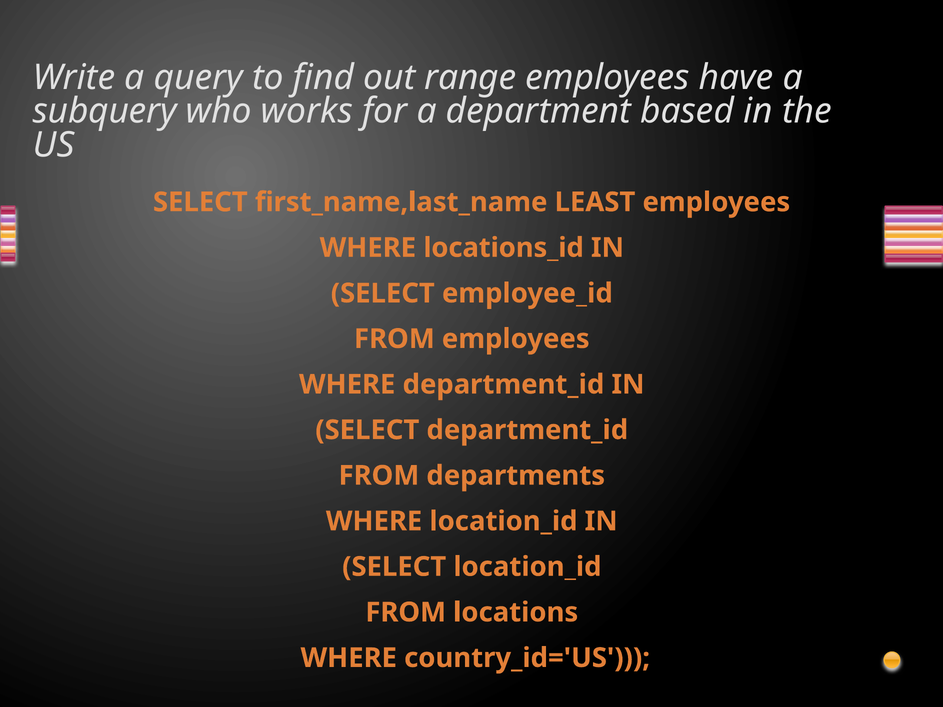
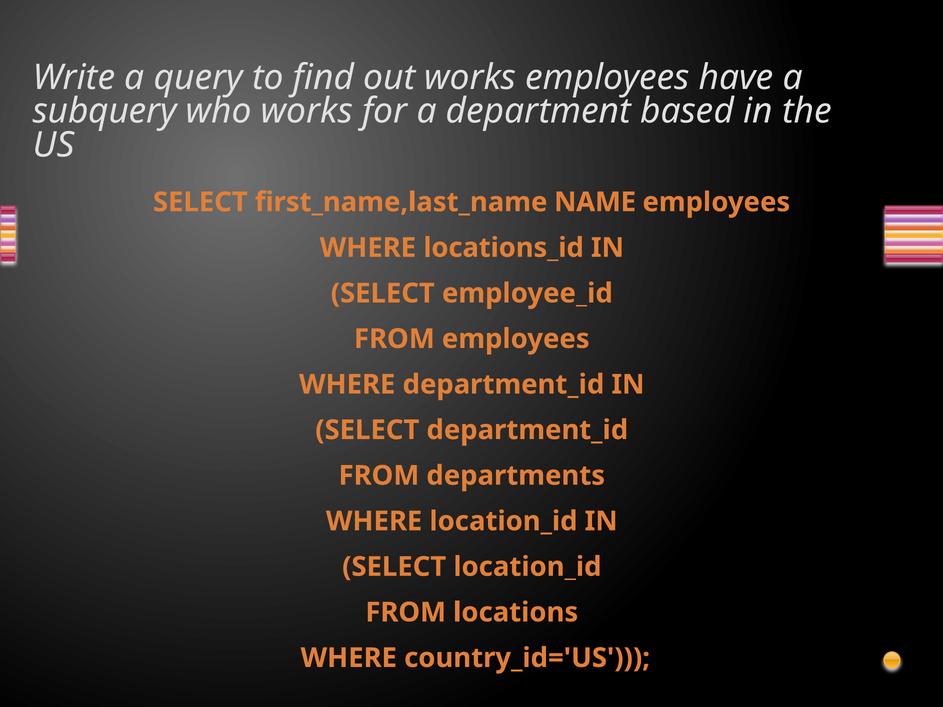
out range: range -> works (470, 77)
LEAST: LEAST -> NAME (595, 202)
